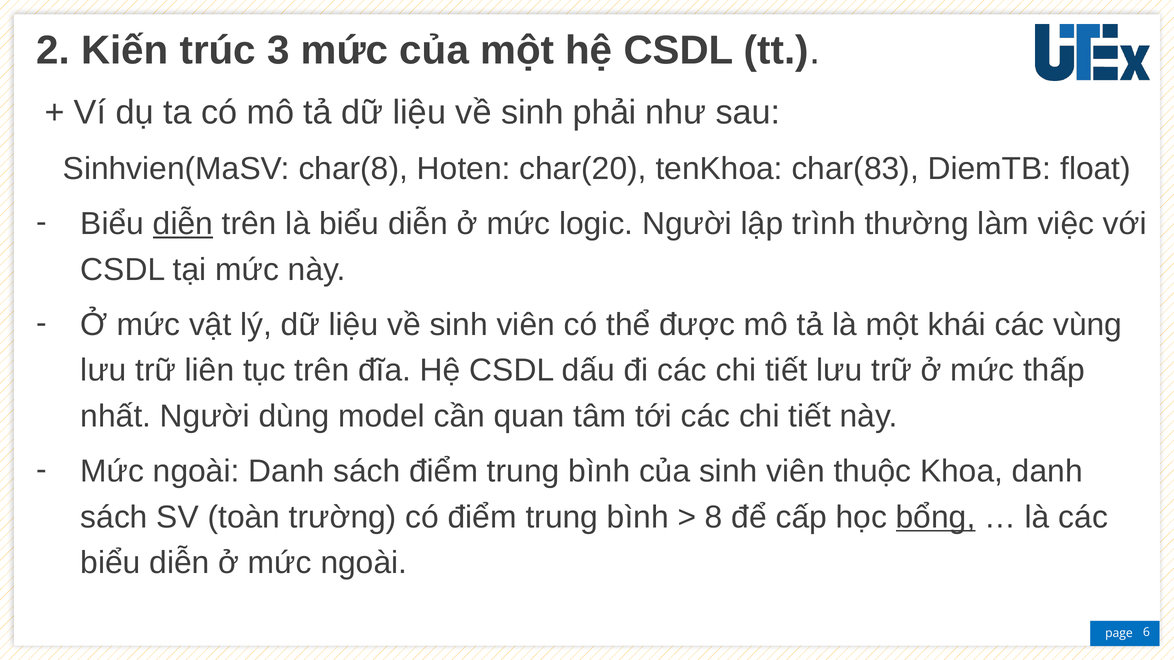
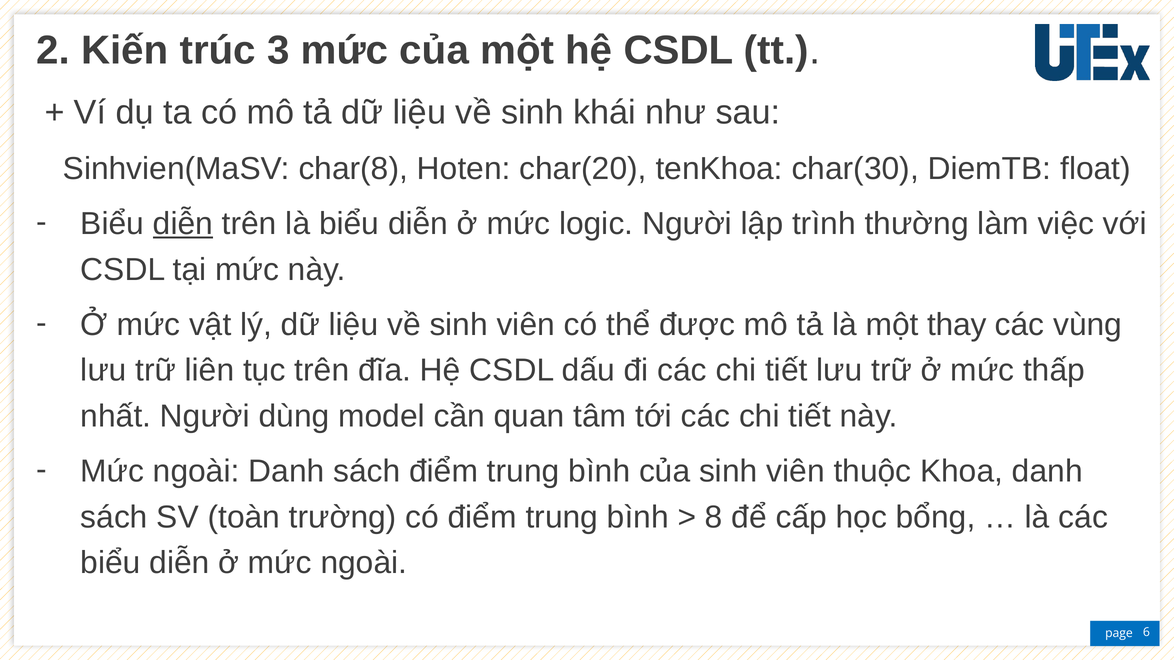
phải: phải -> khái (605, 112)
char(83: char(83 -> char(30 (855, 169)
khái: khái -> thay (957, 325)
bổng underline: present -> none (936, 517)
